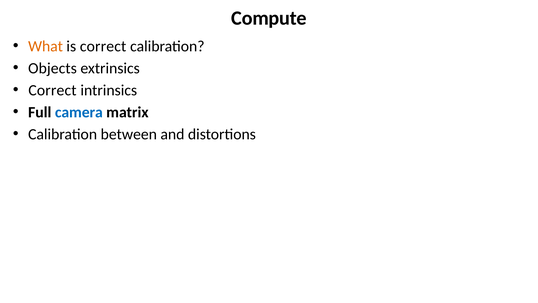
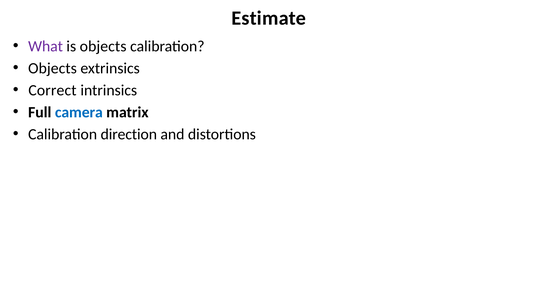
Compute: Compute -> Estimate (269, 18)
What colour: orange -> purple (46, 46)
is correct: correct -> objects (103, 46)
between: between -> direction (129, 134)
